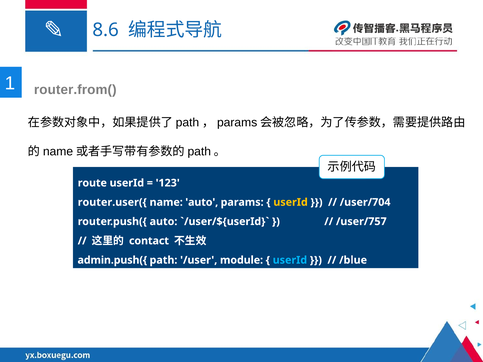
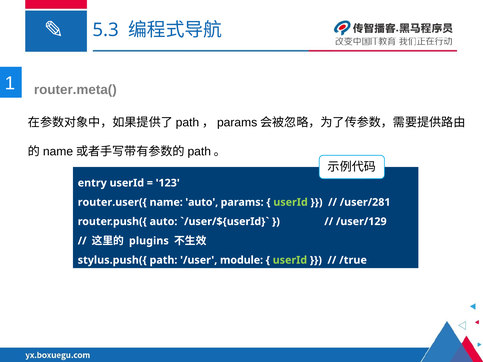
8.6: 8.6 -> 5.3 (106, 30)
router.from(: router.from( -> router.meta( (75, 90)
route: route -> entry (92, 183)
userId colour: yellow -> light green (291, 202)
/user/704: /user/704 -> /user/281 (365, 202)
/user/757: /user/757 -> /user/129 (361, 222)
contact: contact -> plugins (149, 241)
admin.push({: admin.push({ -> stylus.push({ (112, 260)
userId colour: light blue -> light green (290, 260)
/blue: /blue -> /true (353, 260)
